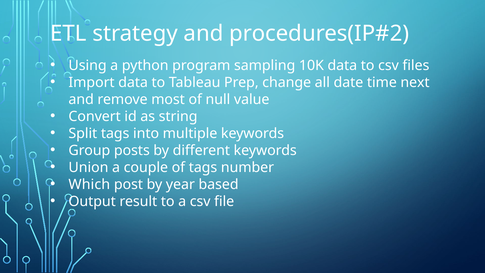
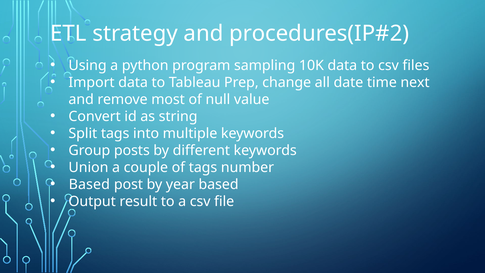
Which: Which -> Based (89, 184)
